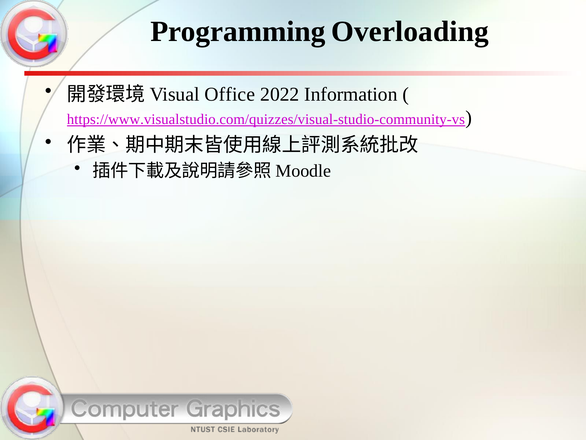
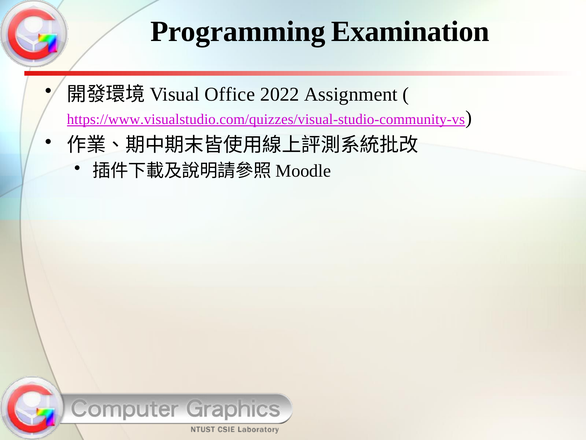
Overloading: Overloading -> Examination (410, 31)
Information: Information -> Assignment (351, 94)
